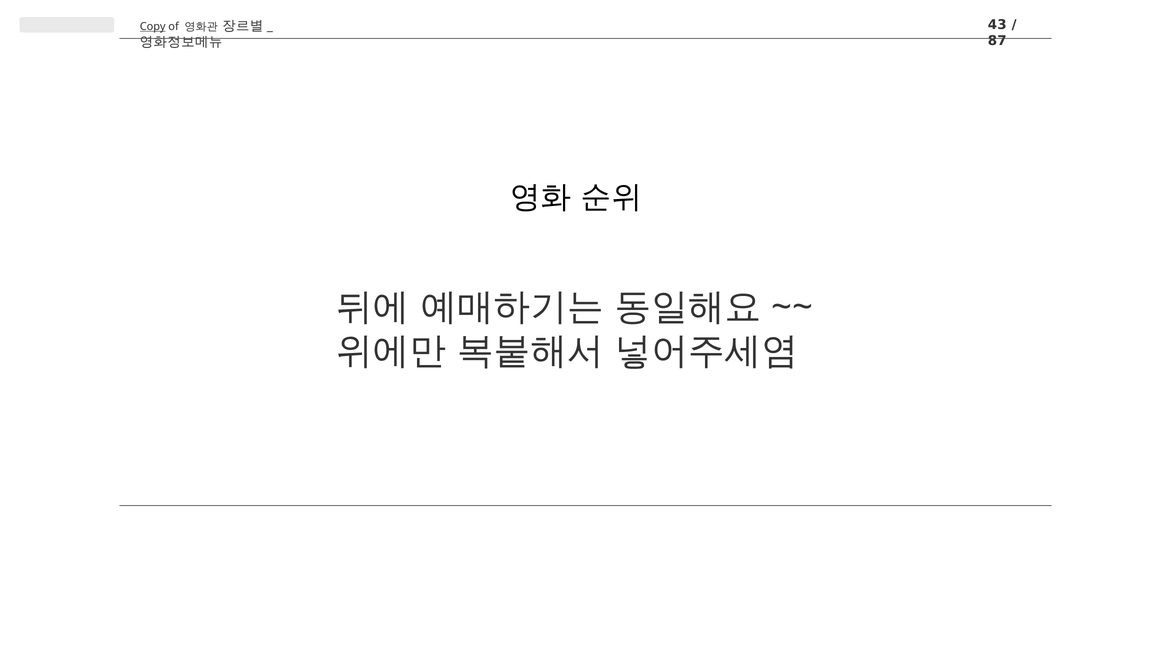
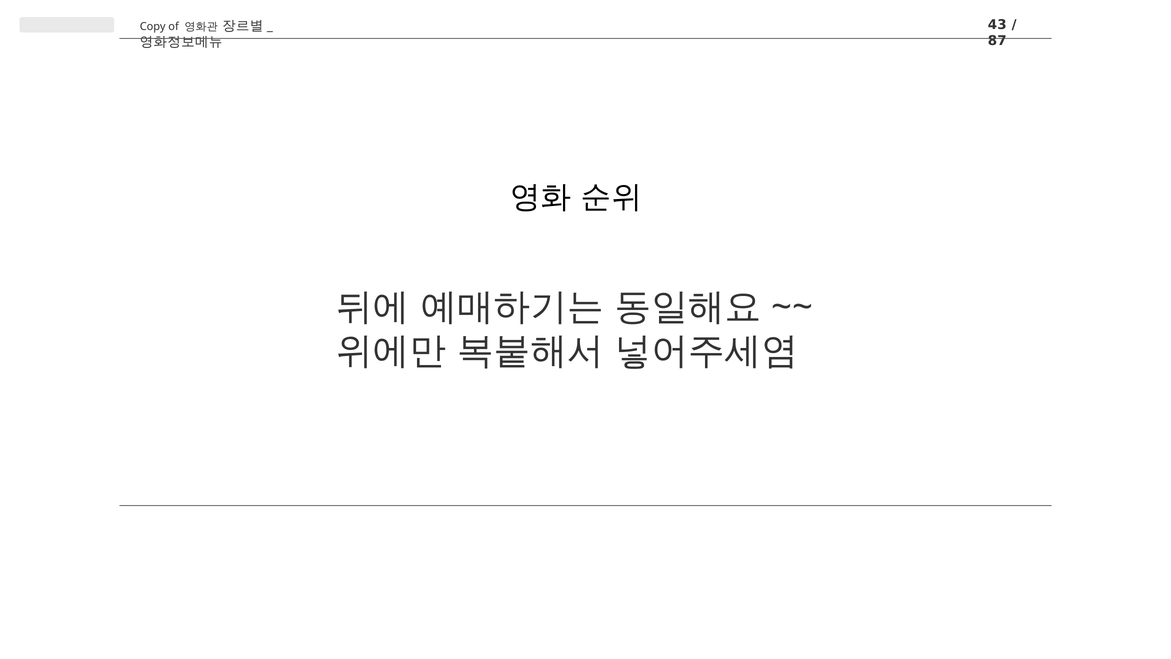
Copy underline: present -> none (153, 26)
